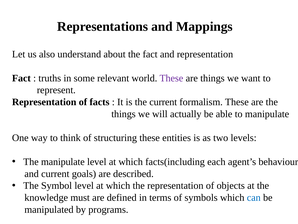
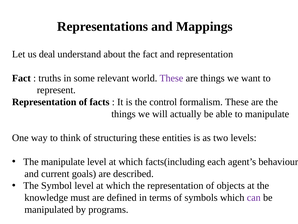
also: also -> deal (47, 54)
the current: current -> control (163, 102)
can colour: blue -> purple (254, 197)
